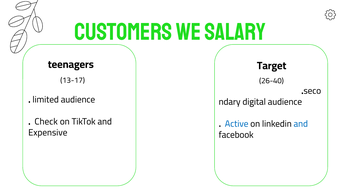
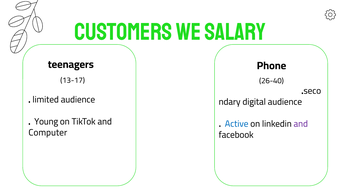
Target: Target -> Phone (272, 66)
Check: Check -> Young (46, 121)
and colour: blue -> purple (301, 124)
Expensive: Expensive -> Computer (48, 132)
